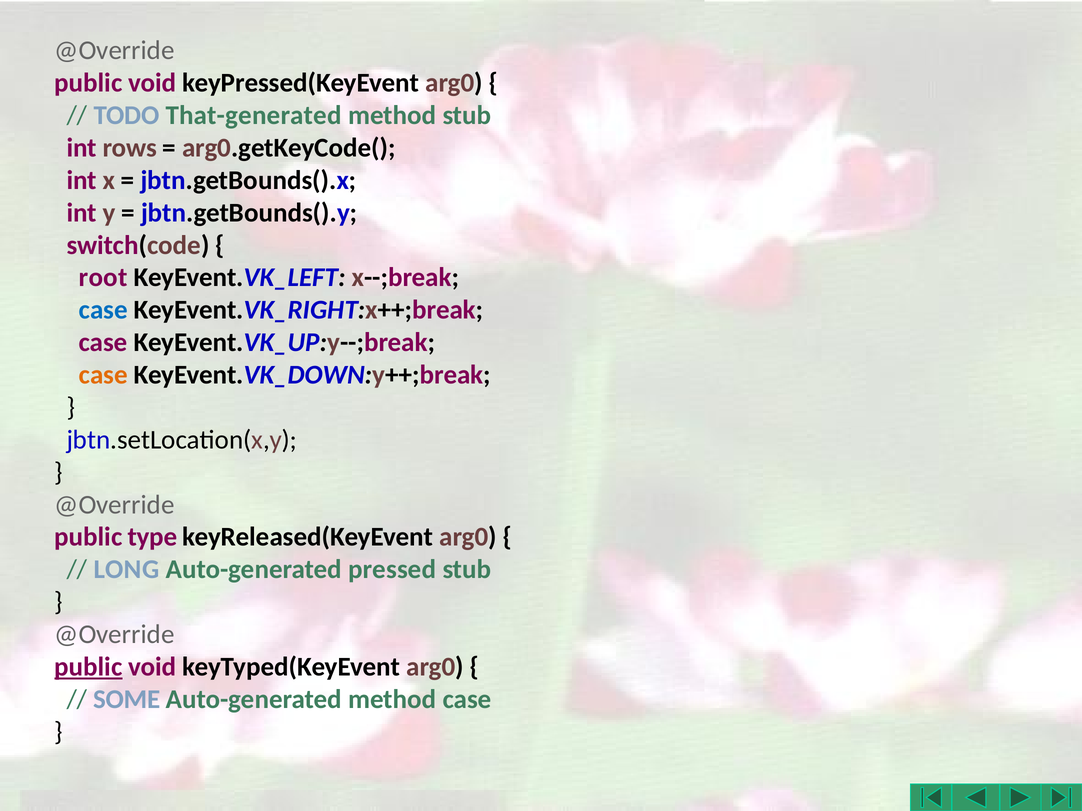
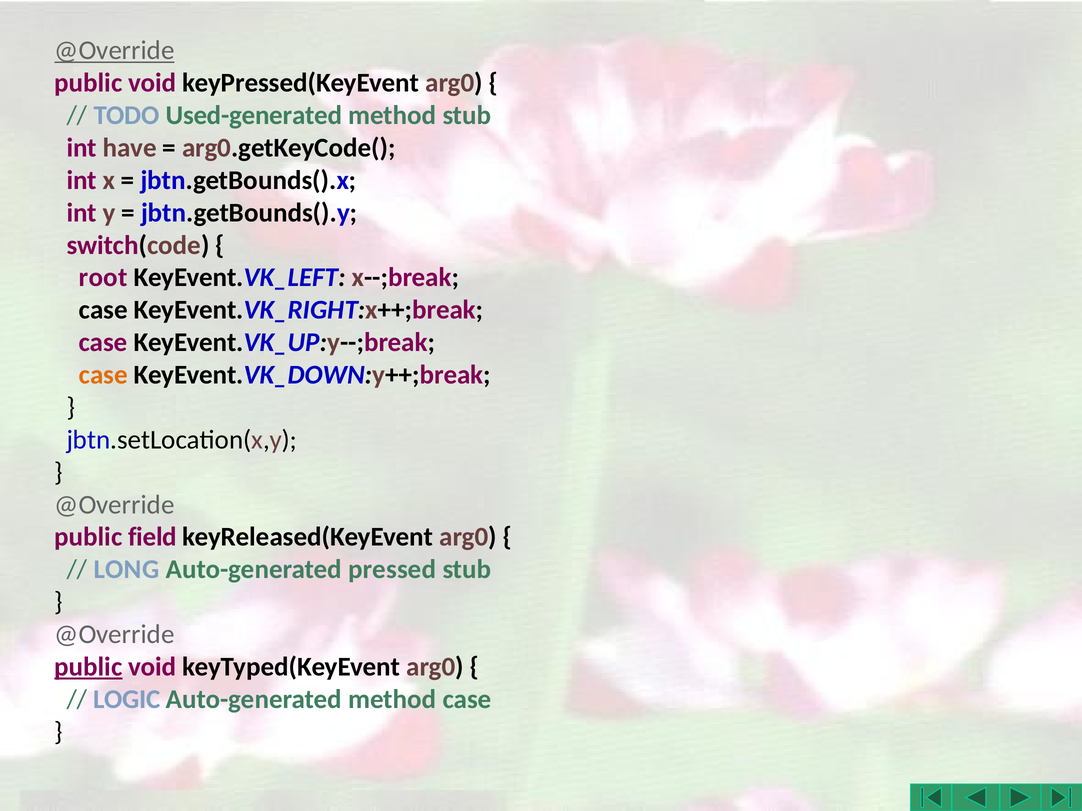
@Override underline: none -> present (114, 50)
That-generated: That-generated -> Used-generated (254, 115)
rows: rows -> have (130, 148)
case colour: blue -> black (103, 310)
type: type -> field (153, 537)
SOME: SOME -> LOGIC (127, 700)
